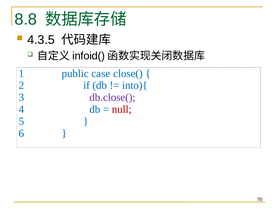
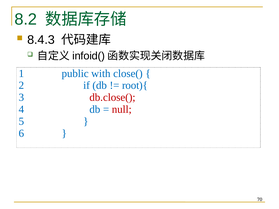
8.8: 8.8 -> 8.2 (26, 19)
4.3.5: 4.3.5 -> 8.4.3 (41, 40)
case: case -> with (101, 74)
into){: into){ -> root){ (135, 86)
db.close( colour: purple -> red (113, 98)
